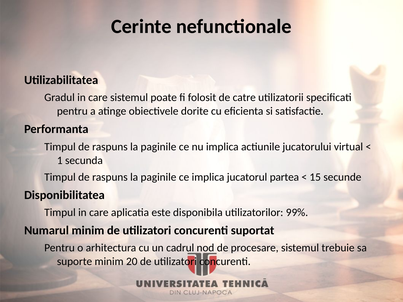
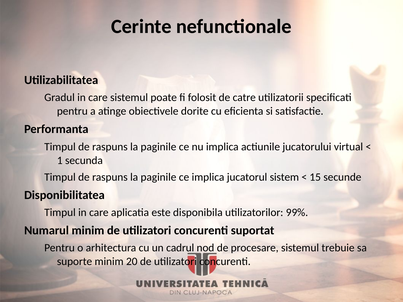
partea: partea -> sistem (284, 177)
